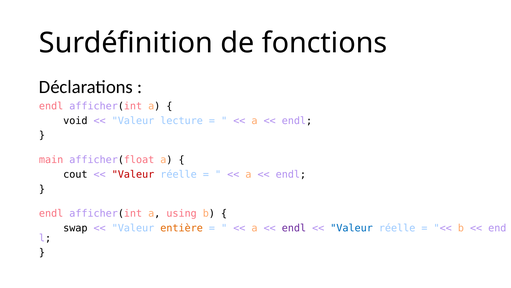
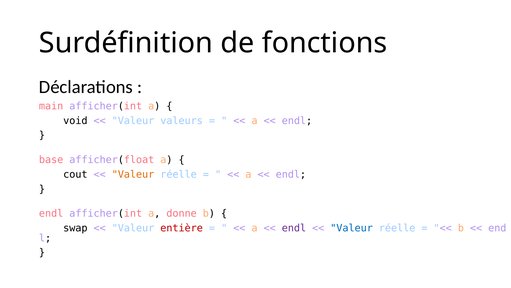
endl: endl -> main (51, 106)
lecture: lecture -> valeurs (182, 120)
main: main -> base (51, 159)
Valeur colour: red -> orange (133, 174)
using: using -> donne (182, 213)
entière colour: orange -> red (182, 228)
